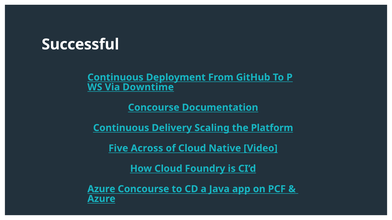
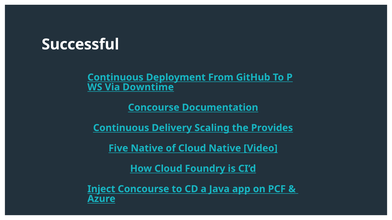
Platform: Platform -> Provides (272, 128)
Five Across: Across -> Native (147, 149)
Azure: Azure -> Inject (101, 189)
